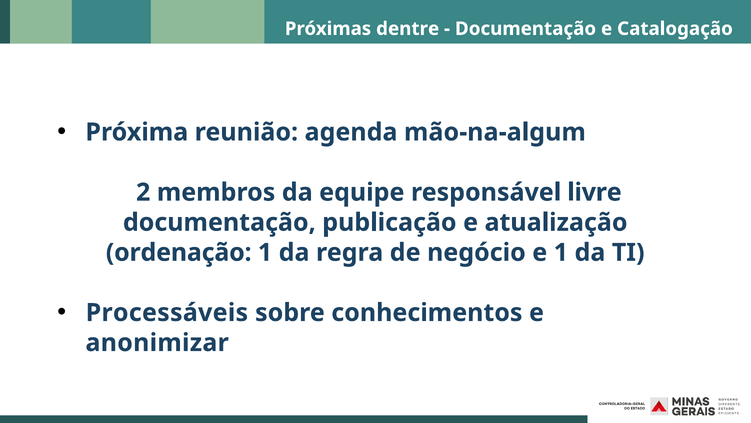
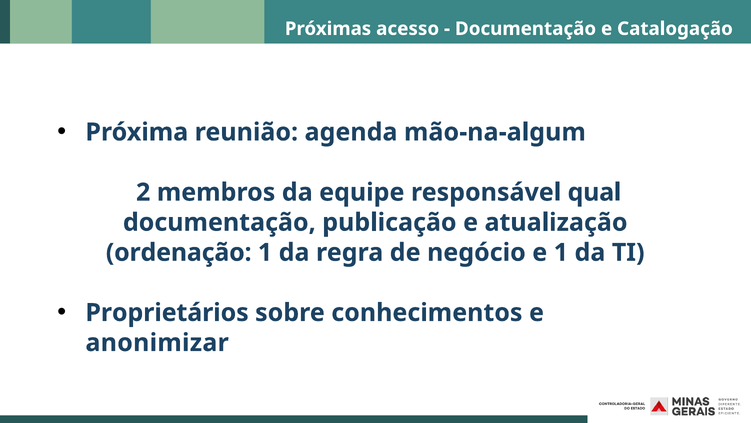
dentre: dentre -> acesso (408, 29)
livre: livre -> qual (594, 192)
Processáveis: Processáveis -> Proprietários (167, 312)
